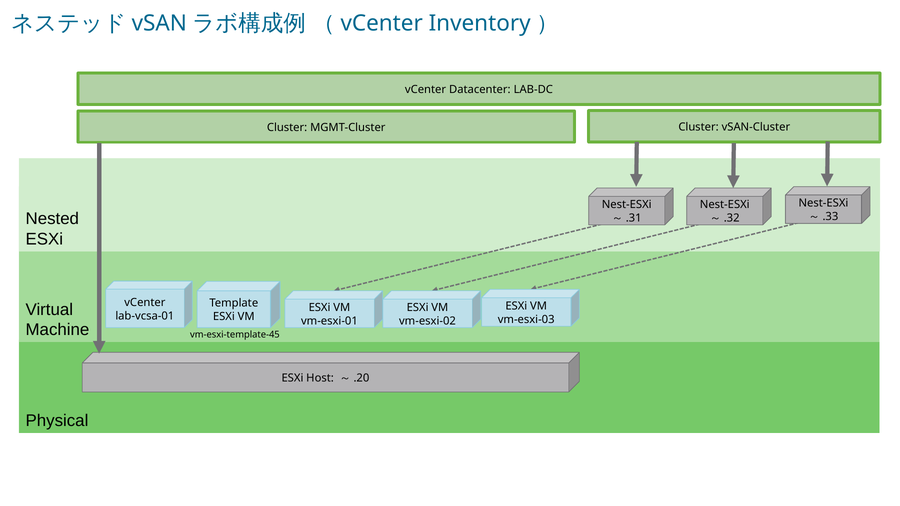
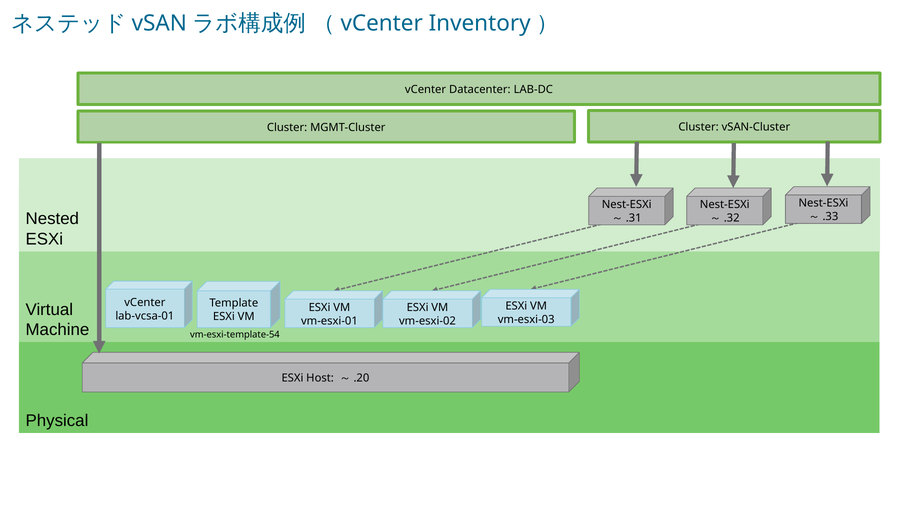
vm-esxi-template-45: vm-esxi-template-45 -> vm-esxi-template-54 (235, 335)
